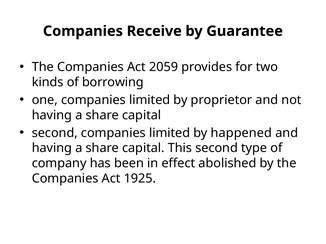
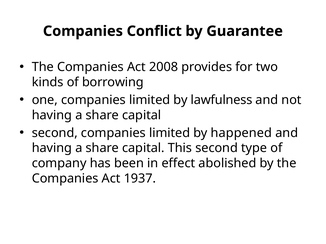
Receive: Receive -> Conflict (154, 31)
2059: 2059 -> 2008 (164, 67)
proprietor: proprietor -> lawfulness (222, 100)
1925: 1925 -> 1937 (140, 179)
